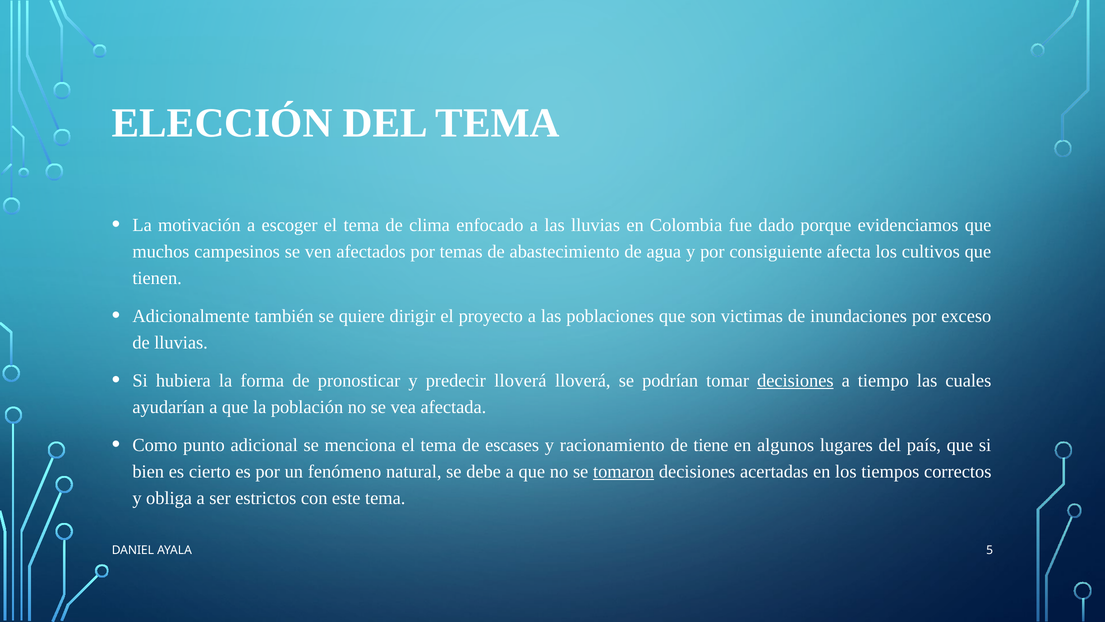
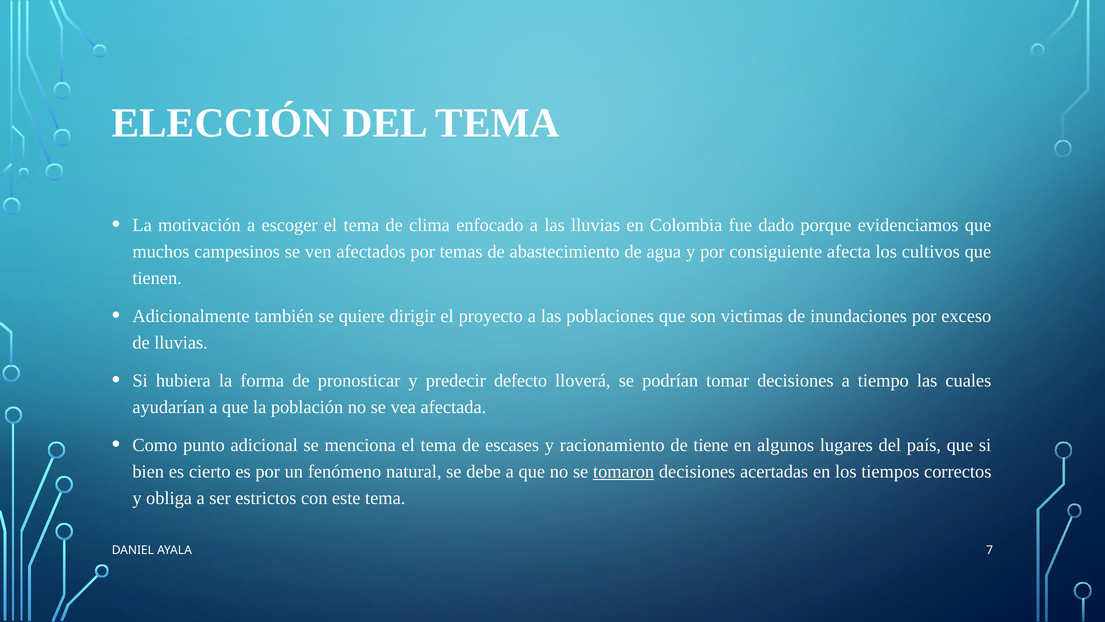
predecir lloverá: lloverá -> defecto (521, 380)
decisiones underline: present -> none (795, 380)
5: 5 -> 7 (990, 550)
